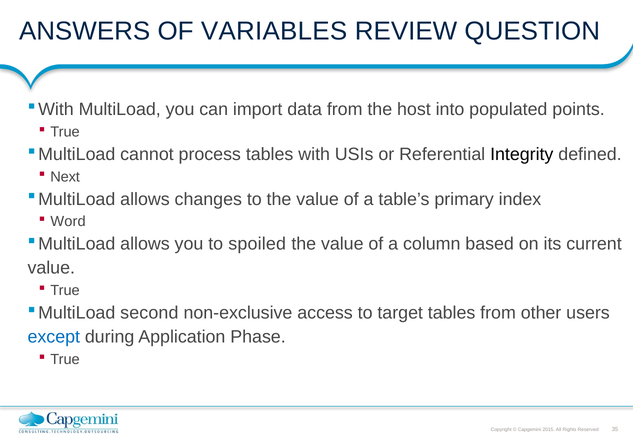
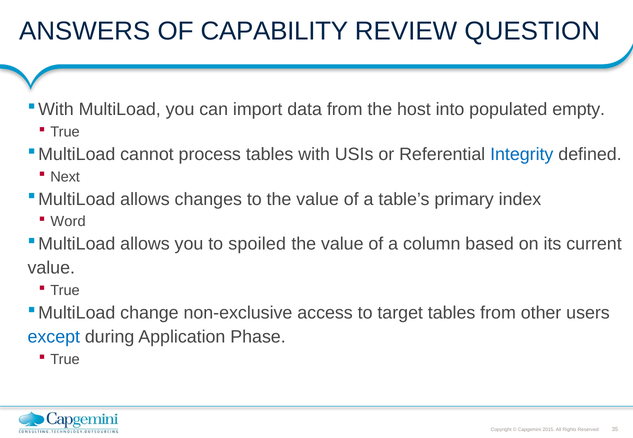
VARIABLES: VARIABLES -> CAPABILITY (274, 31)
points: points -> empty (579, 110)
Integrity colour: black -> blue (522, 154)
second: second -> change (149, 313)
